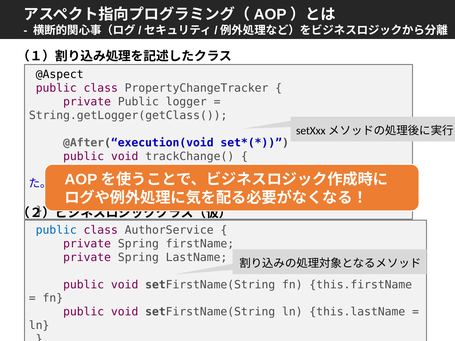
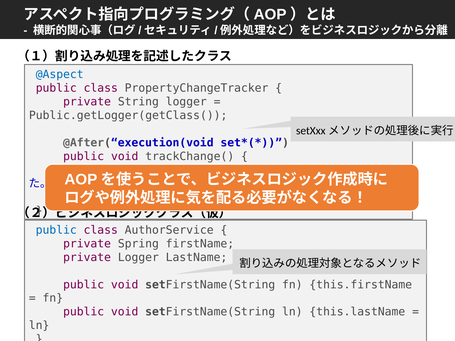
@Aspect colour: black -> blue (60, 75)
private Public: Public -> String (138, 102)
String.getLogger(getClass(: String.getLogger(getClass( -> Public.getLogger(getClass( (128, 115)
Spring: Spring -> Logger (138, 257)
